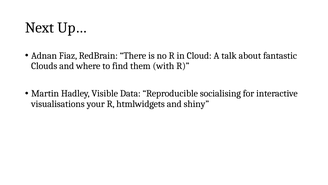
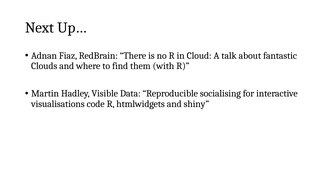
your: your -> code (96, 104)
